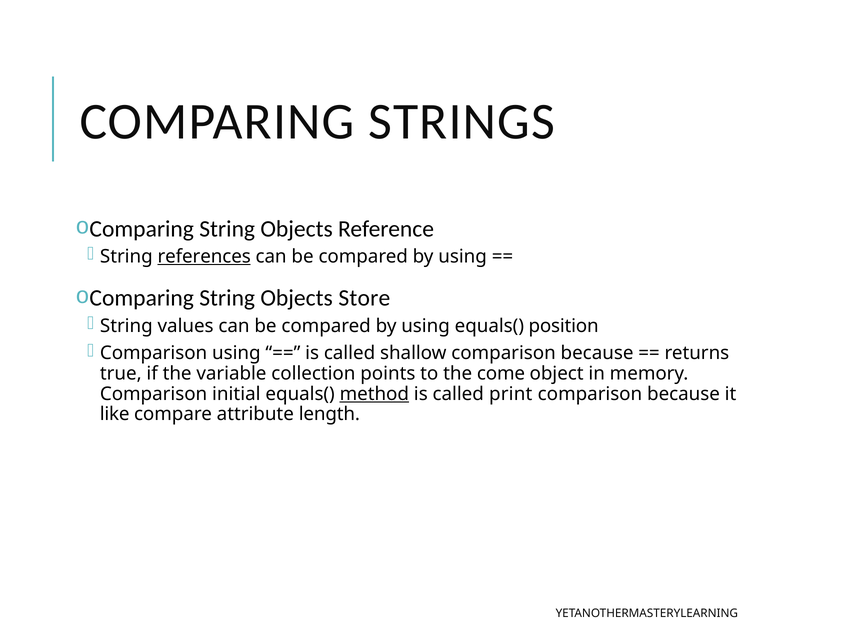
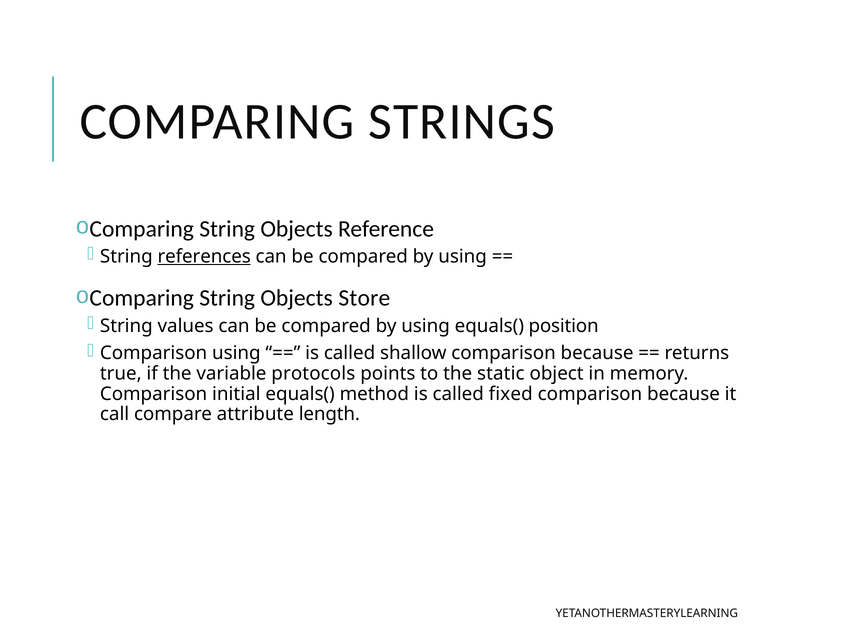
collection: collection -> protocols (313, 373)
come: come -> static (501, 373)
method underline: present -> none (374, 393)
print: print -> fixed (511, 393)
like: like -> call (115, 414)
